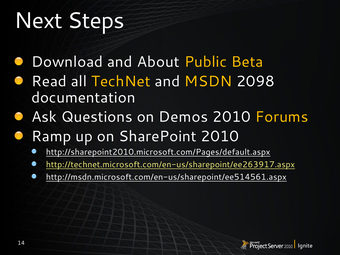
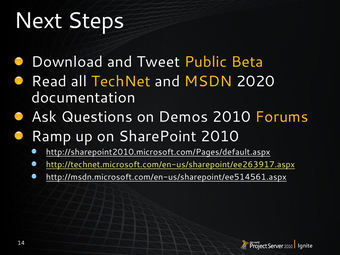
About: About -> Tweet (158, 62)
2098: 2098 -> 2020 (256, 81)
